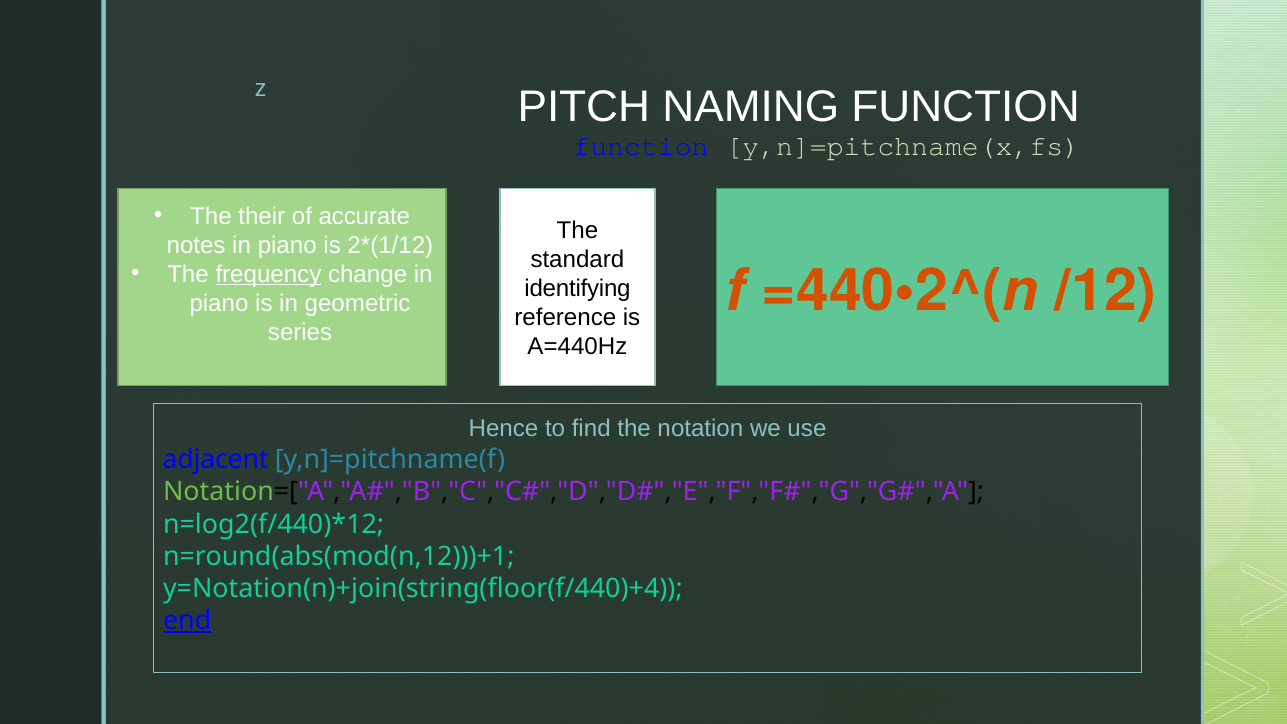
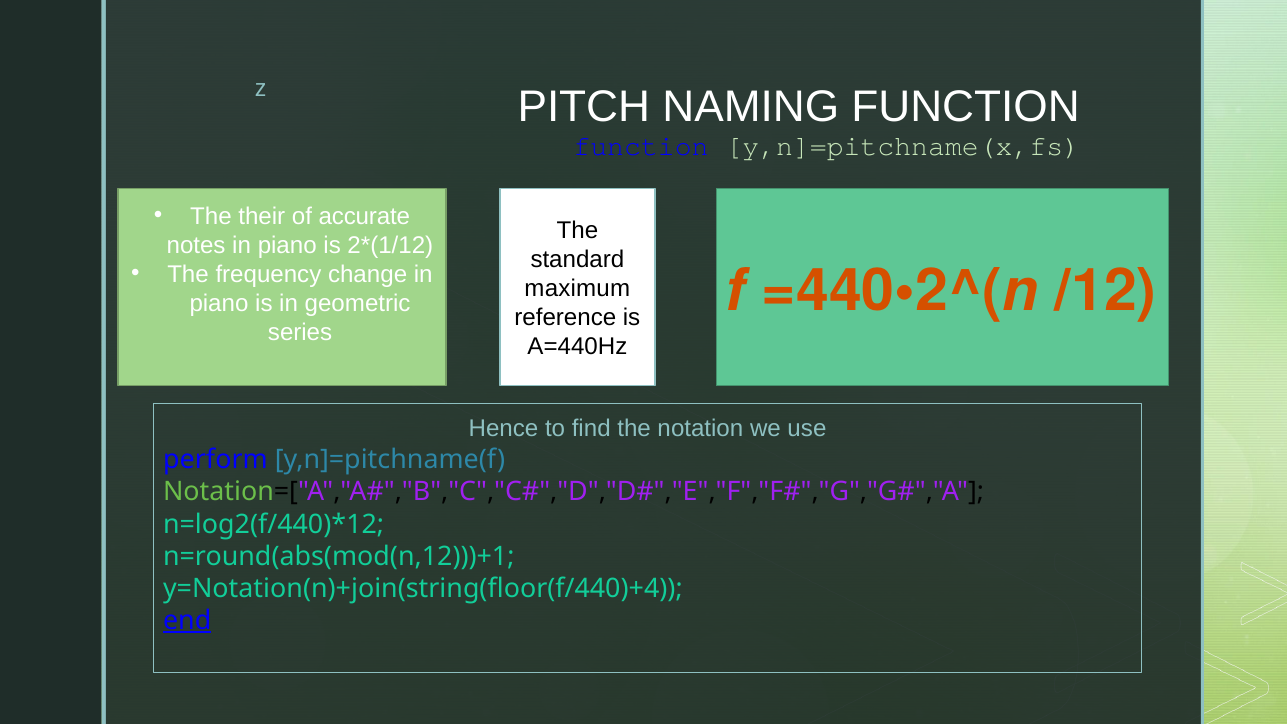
frequency underline: present -> none (268, 274)
identifying: identifying -> maximum (577, 289)
adjacent: adjacent -> perform (215, 460)
